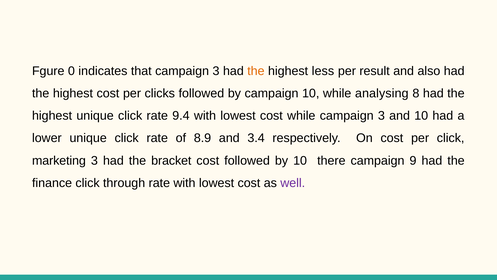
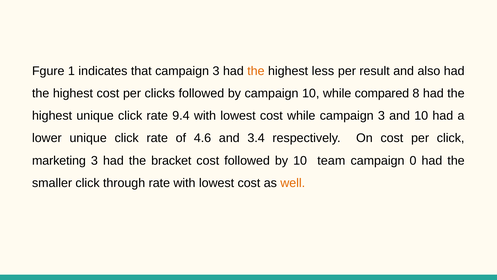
0: 0 -> 1 (71, 71)
analysing: analysing -> compared (382, 93)
8.9: 8.9 -> 4.6 (203, 138)
there: there -> team (331, 160)
9: 9 -> 0 (413, 160)
finance: finance -> smaller (52, 183)
well colour: purple -> orange (293, 183)
